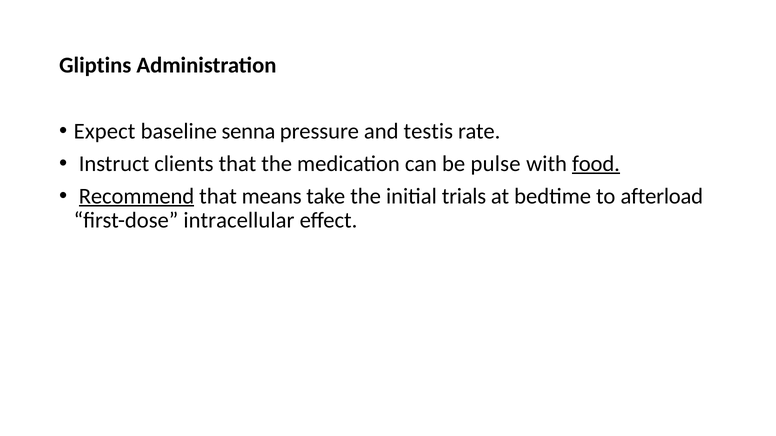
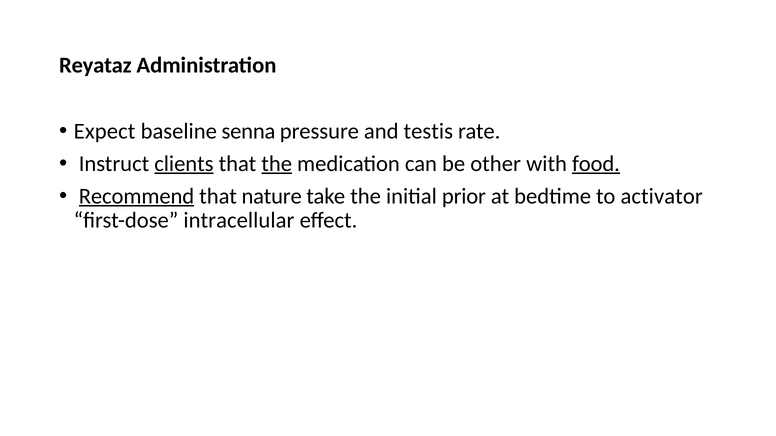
Gliptins: Gliptins -> Reyataz (95, 65)
clients underline: none -> present (184, 164)
the underline: none -> present (277, 164)
pulse: pulse -> other (496, 164)
means: means -> nature (272, 196)
trials: trials -> prior (464, 196)
afterload: afterload -> activator (662, 196)
